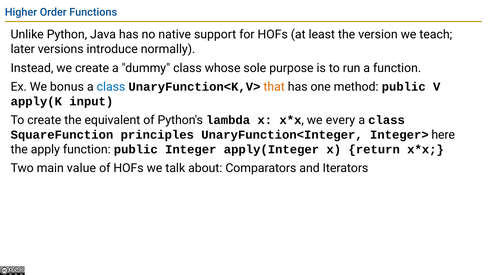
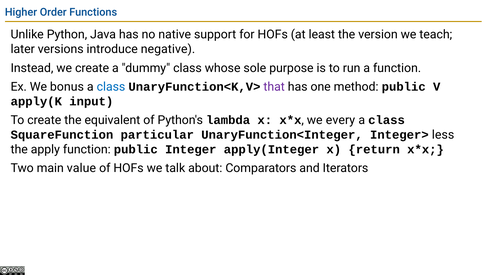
normally: normally -> negative (168, 49)
that colour: orange -> purple (274, 87)
principles: principles -> particular (157, 135)
here: here -> less (443, 135)
